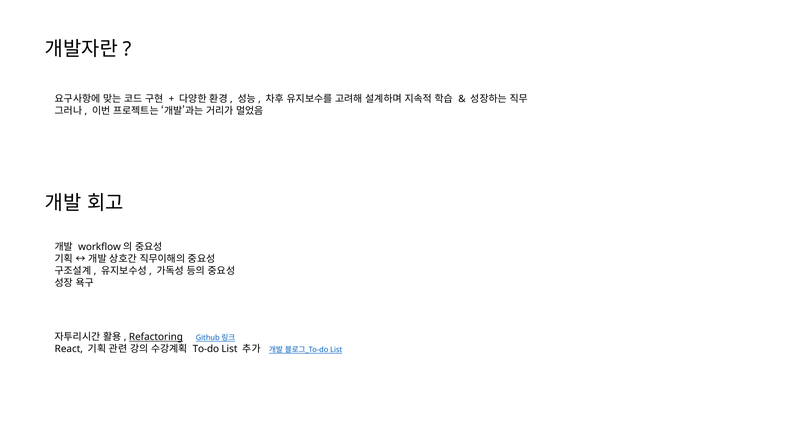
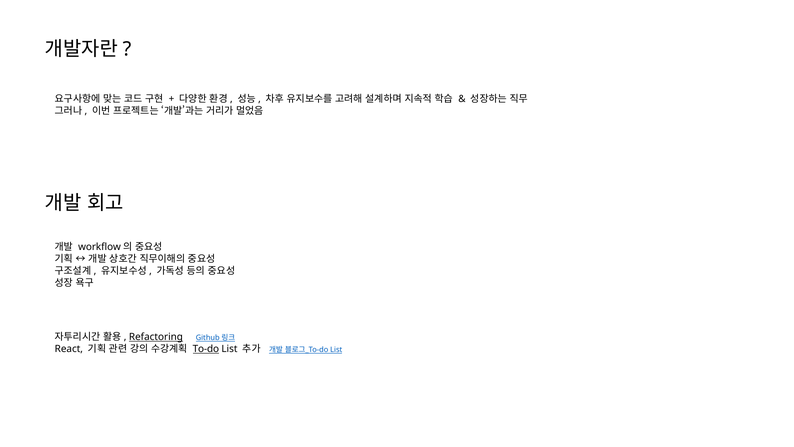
To-do underline: none -> present (206, 348)
